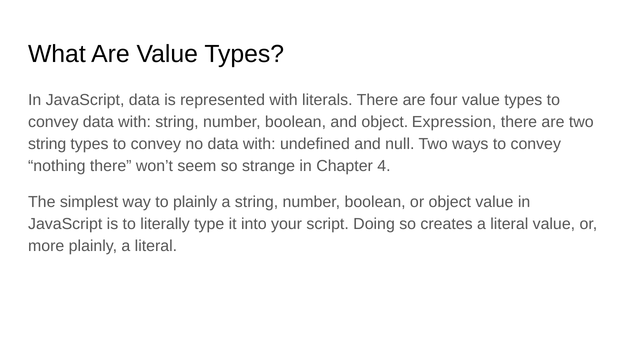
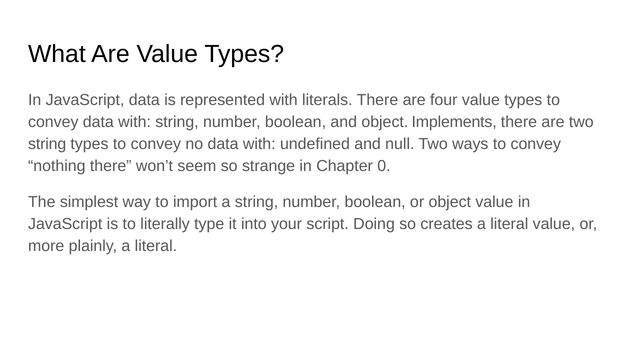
Expression: Expression -> Implements (454, 122)
4: 4 -> 0 (384, 166)
to plainly: plainly -> import (195, 202)
